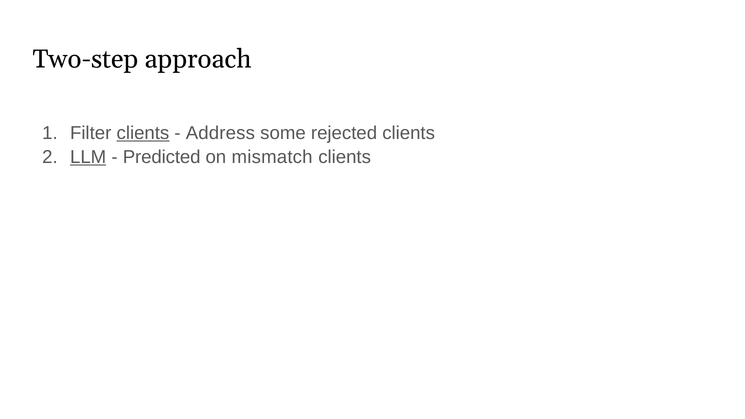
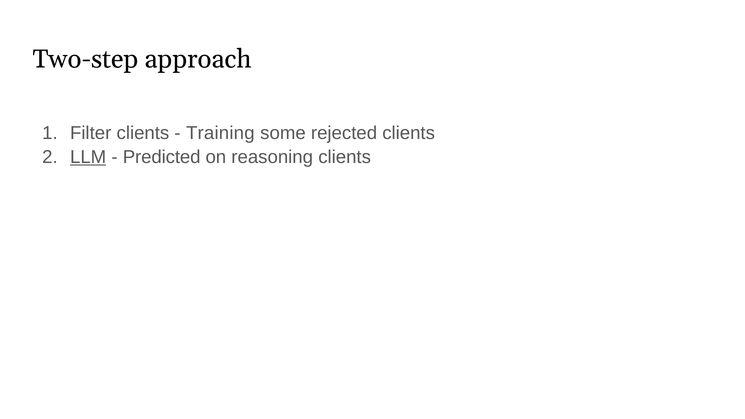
clients underline: present -> none (143, 133)
Address: Address -> Training (220, 133)
mismatch: mismatch -> reasoning (272, 157)
